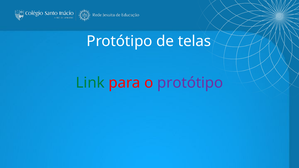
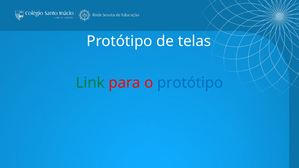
protótipo colour: purple -> blue (190, 83)
